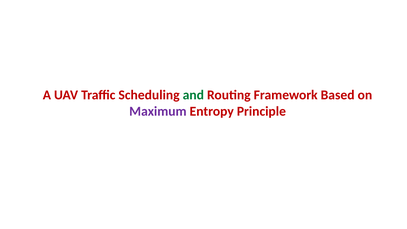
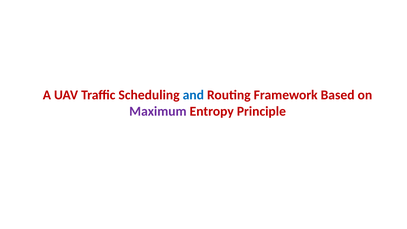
and colour: green -> blue (193, 95)
